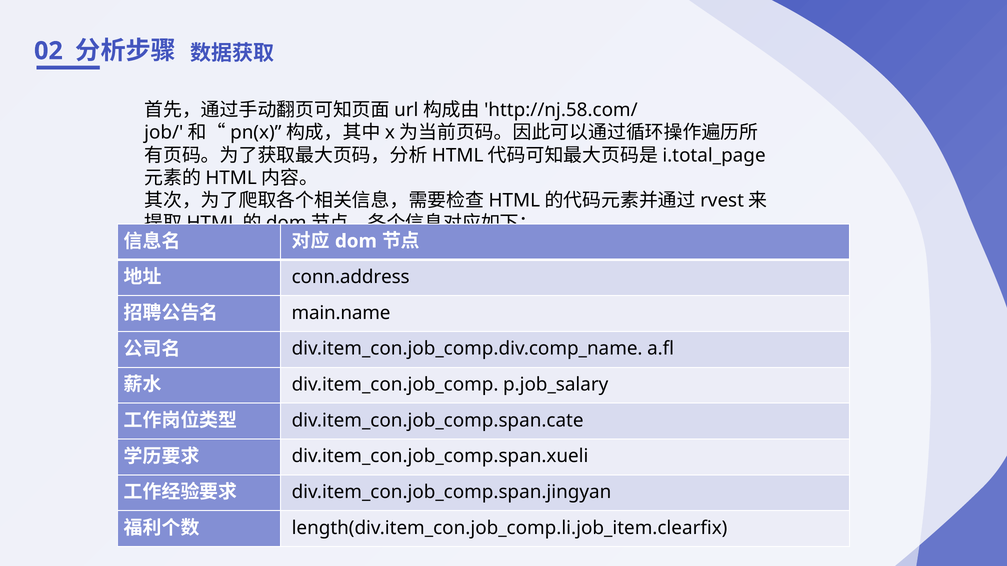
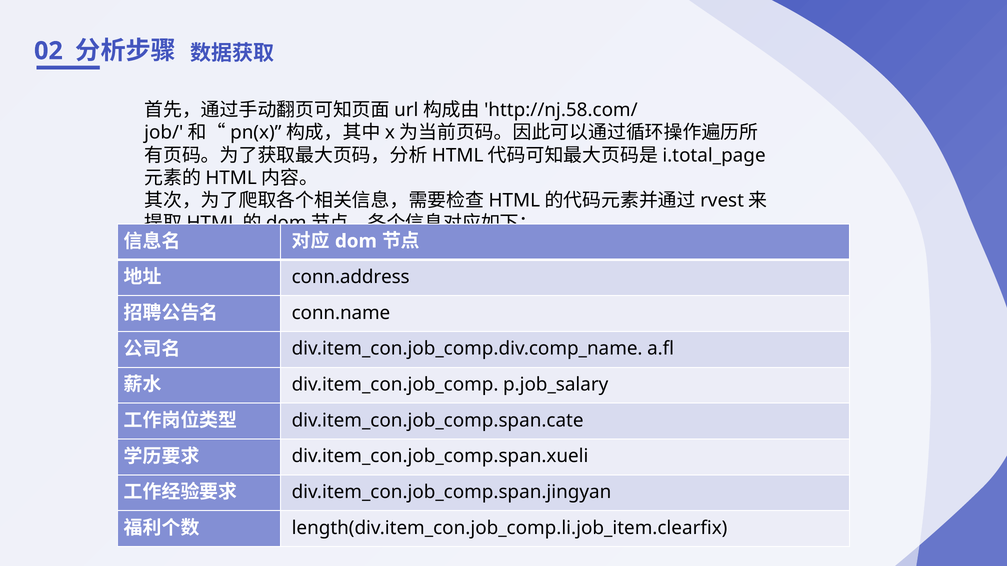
main.name: main.name -> conn.name (341, 313)
